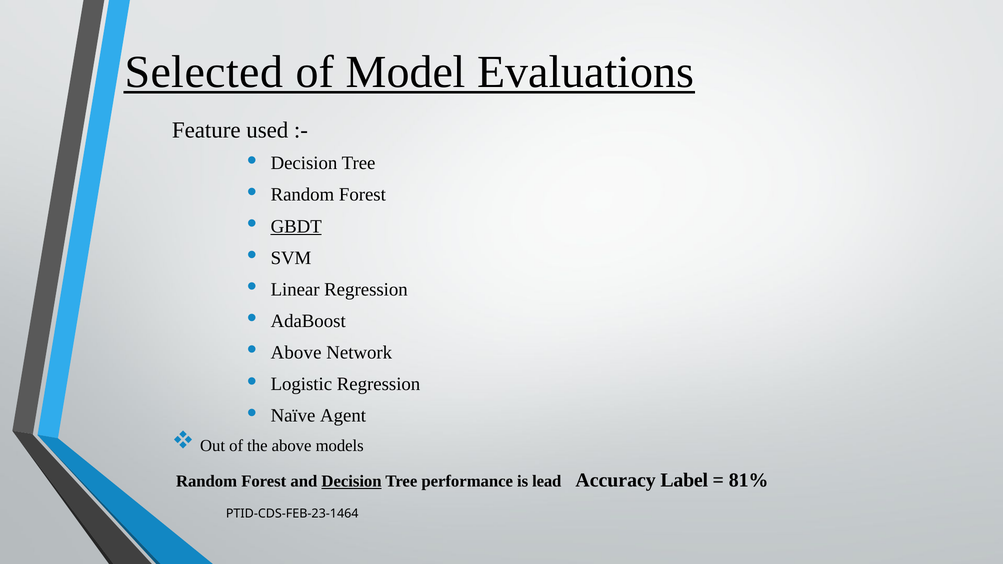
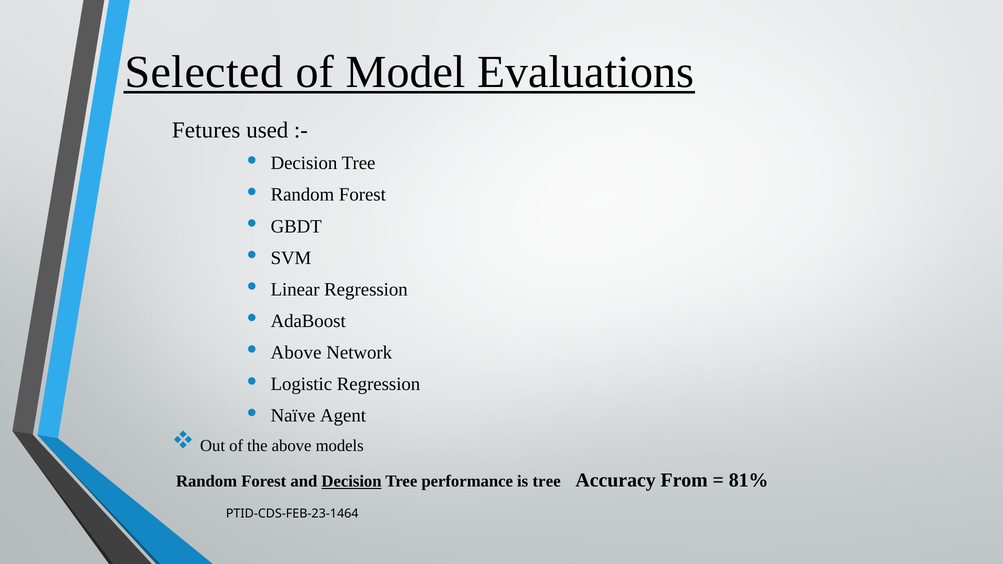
Feature: Feature -> Fetures (206, 130)
GBDT underline: present -> none (296, 226)
is lead: lead -> tree (547, 482)
Label: Label -> From (684, 481)
